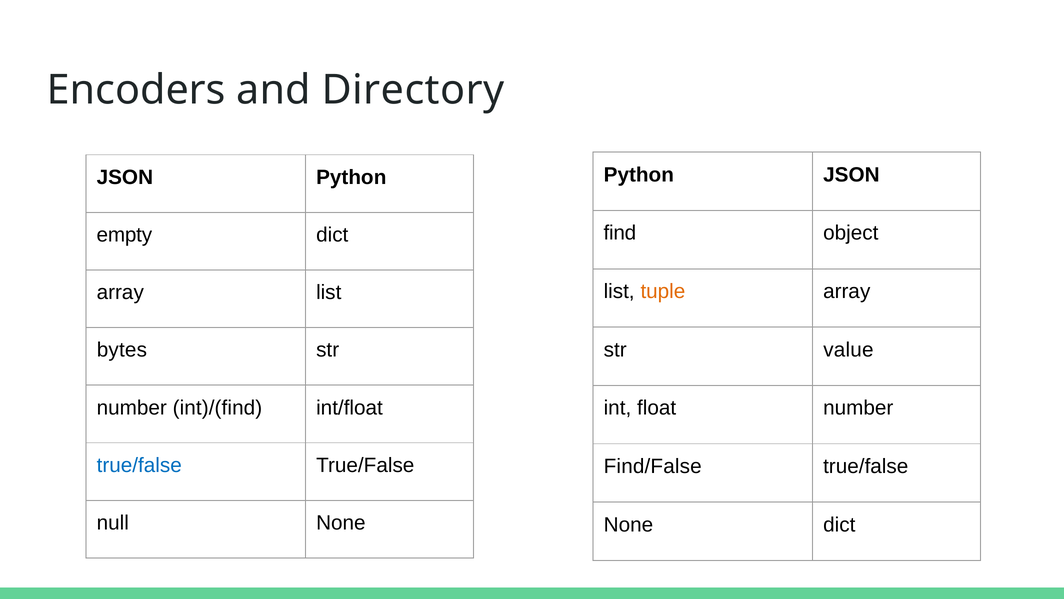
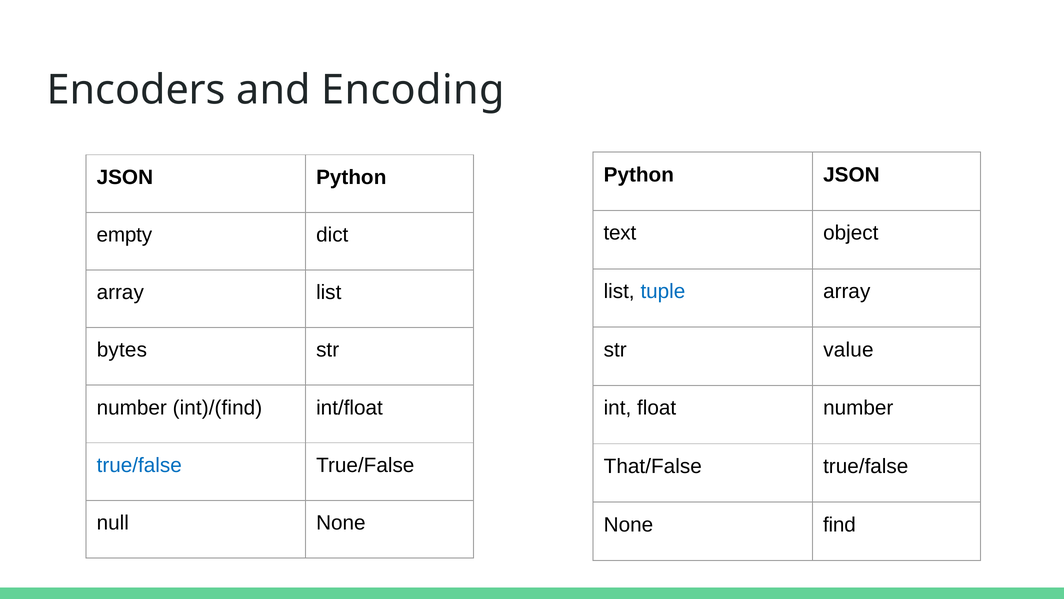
Directory: Directory -> Encoding (413, 90)
find: find -> text (620, 233)
tuple colour: orange -> blue (663, 291)
Find/False: Find/False -> That/False (653, 466)
None dict: dict -> find (839, 524)
